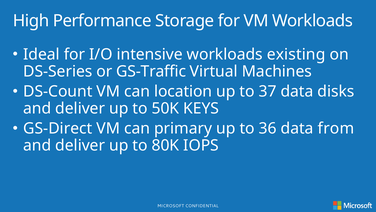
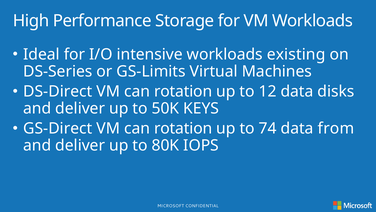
GS-Traffic: GS-Traffic -> GS-Limits (151, 71)
DS-Count: DS-Count -> DS-Direct (58, 91)
location: location -> rotation (183, 91)
37: 37 -> 12 (268, 91)
primary: primary -> rotation (183, 128)
36: 36 -> 74 (268, 128)
